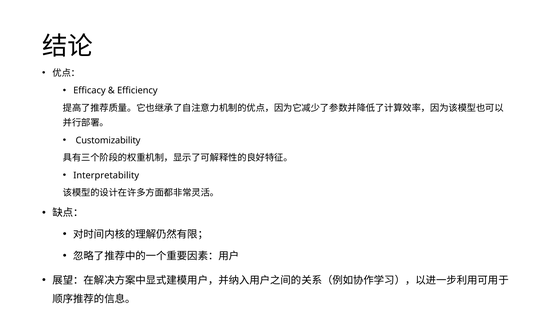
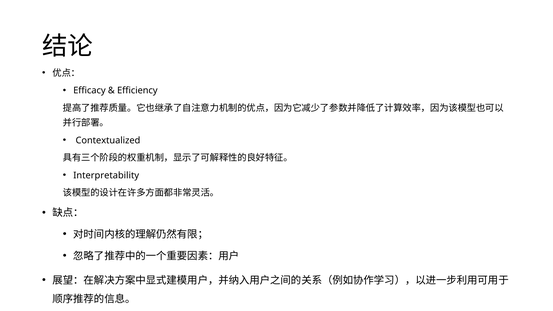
Customizability: Customizability -> Contextualized (108, 140)
